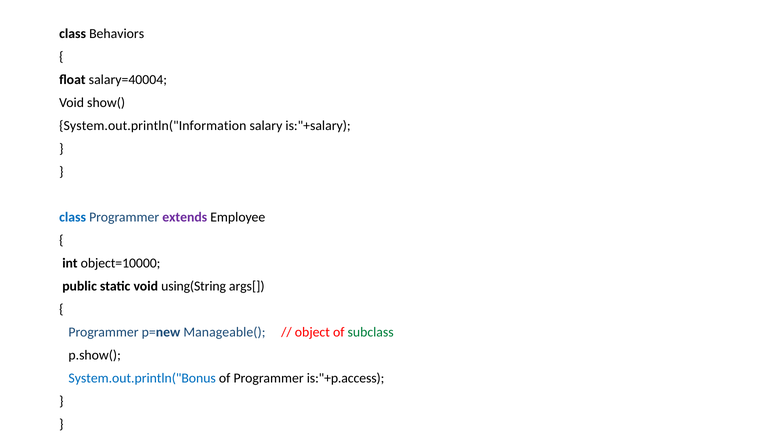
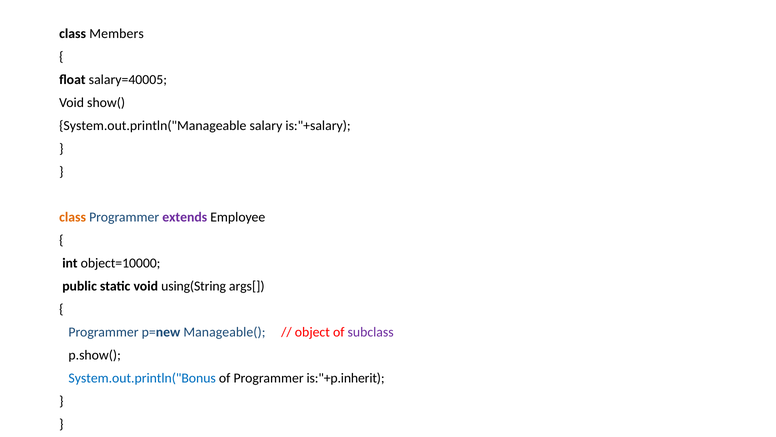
Behaviors: Behaviors -> Members (117, 34)
salary=40004: salary=40004 -> salary=40005 (128, 80)
System.out.println("Information: System.out.println("Information -> System.out.println("Manageable (153, 125)
class colour: blue -> orange (73, 217)
subclass colour: green -> purple (371, 332)
is:"+p.access: is:"+p.access -> is:"+p.inherit (346, 378)
